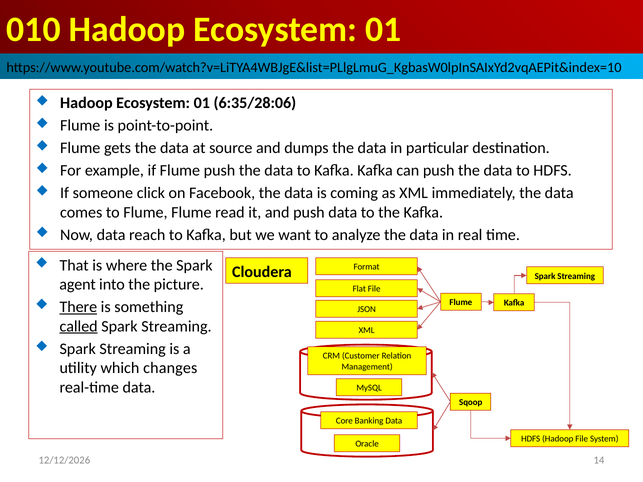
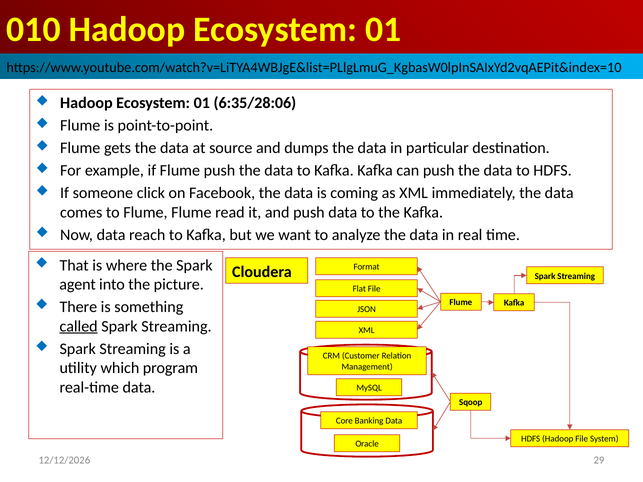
There underline: present -> none (78, 307)
changes: changes -> program (170, 368)
14: 14 -> 29 (599, 460)
